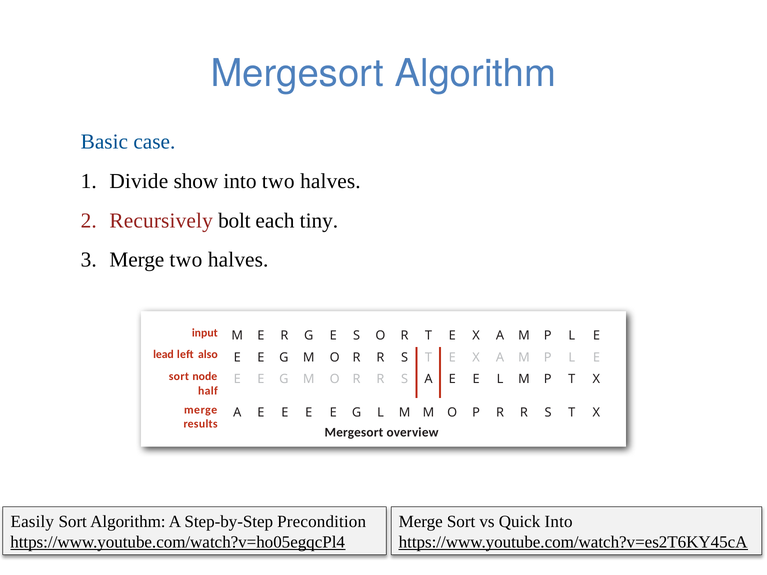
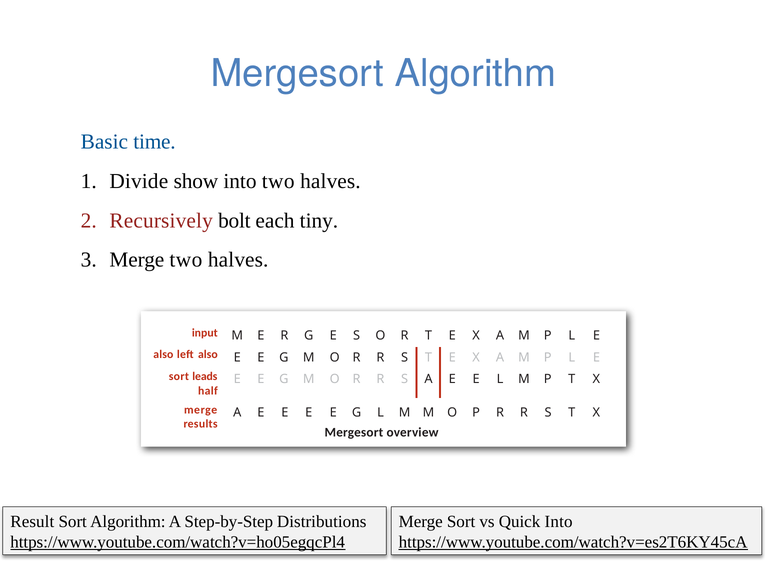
case: case -> time (155, 142)
lead: lead -> also (163, 355)
node: node -> leads (205, 376)
Easily: Easily -> Result (32, 522)
Precondition: Precondition -> Distributions (322, 522)
